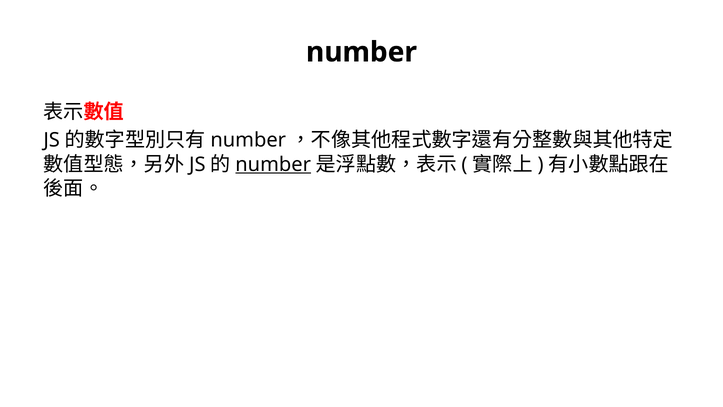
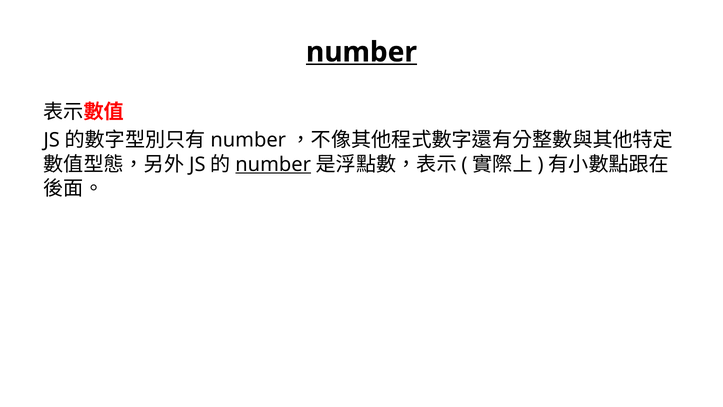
number underline: none -> present (362, 52)
